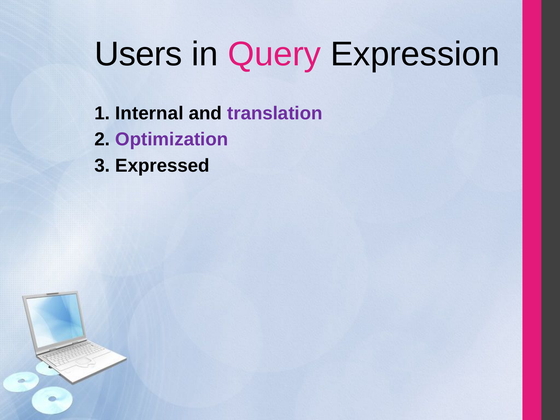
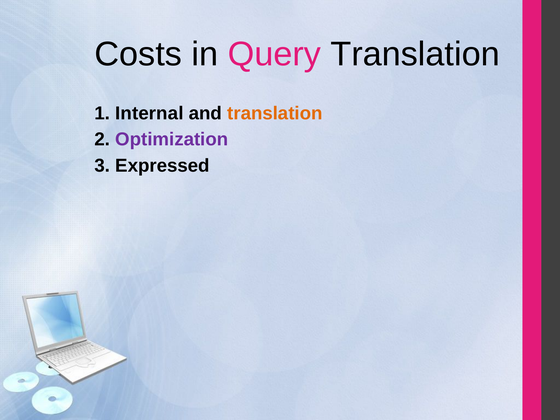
Users: Users -> Costs (138, 54)
Query Expression: Expression -> Translation (415, 54)
translation colour: purple -> orange (275, 113)
